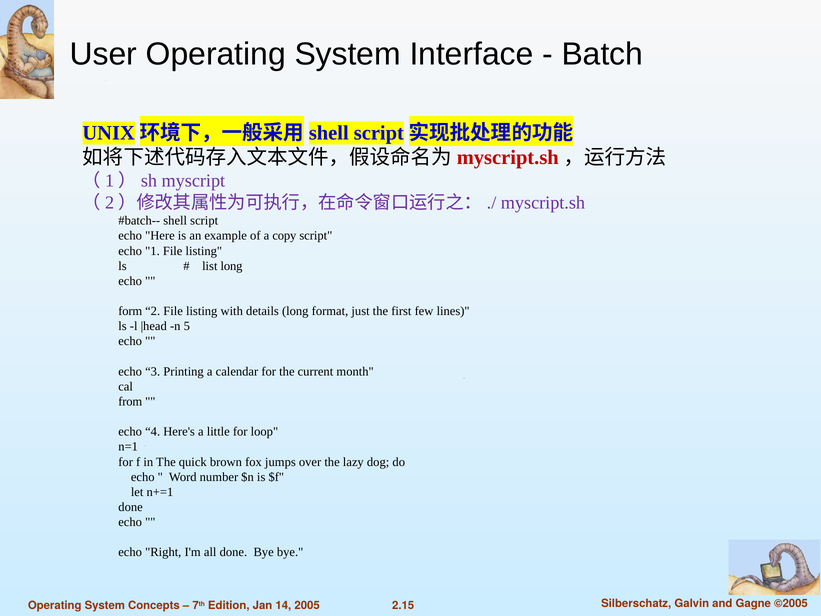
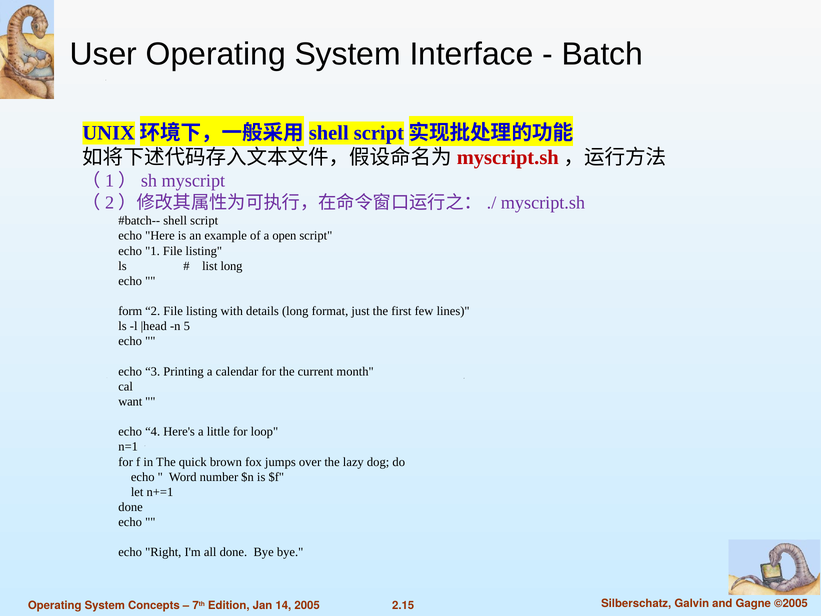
copy: copy -> open (284, 236)
from: from -> want (130, 401)
